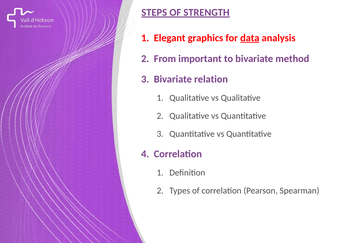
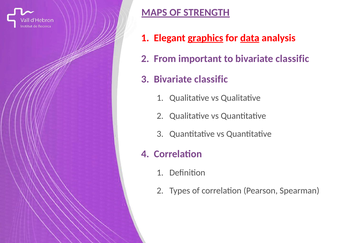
STEPS: STEPS -> MAPS (154, 12)
graphics underline: none -> present (205, 38)
to bivariate method: method -> classific (292, 58)
relation: relation -> classific (211, 79)
